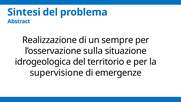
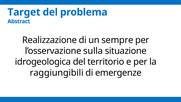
Sintesi: Sintesi -> Target (24, 12)
supervisione: supervisione -> raggiungibili (57, 73)
